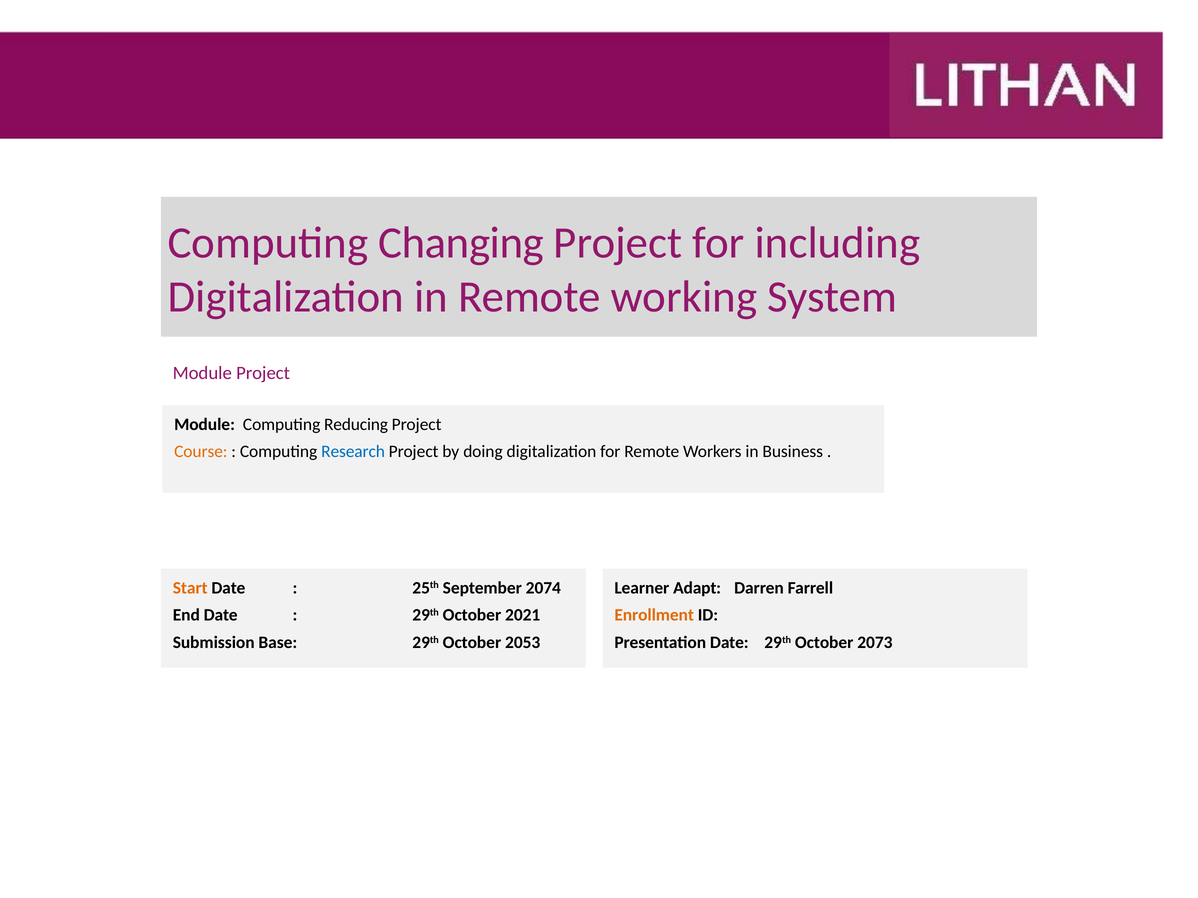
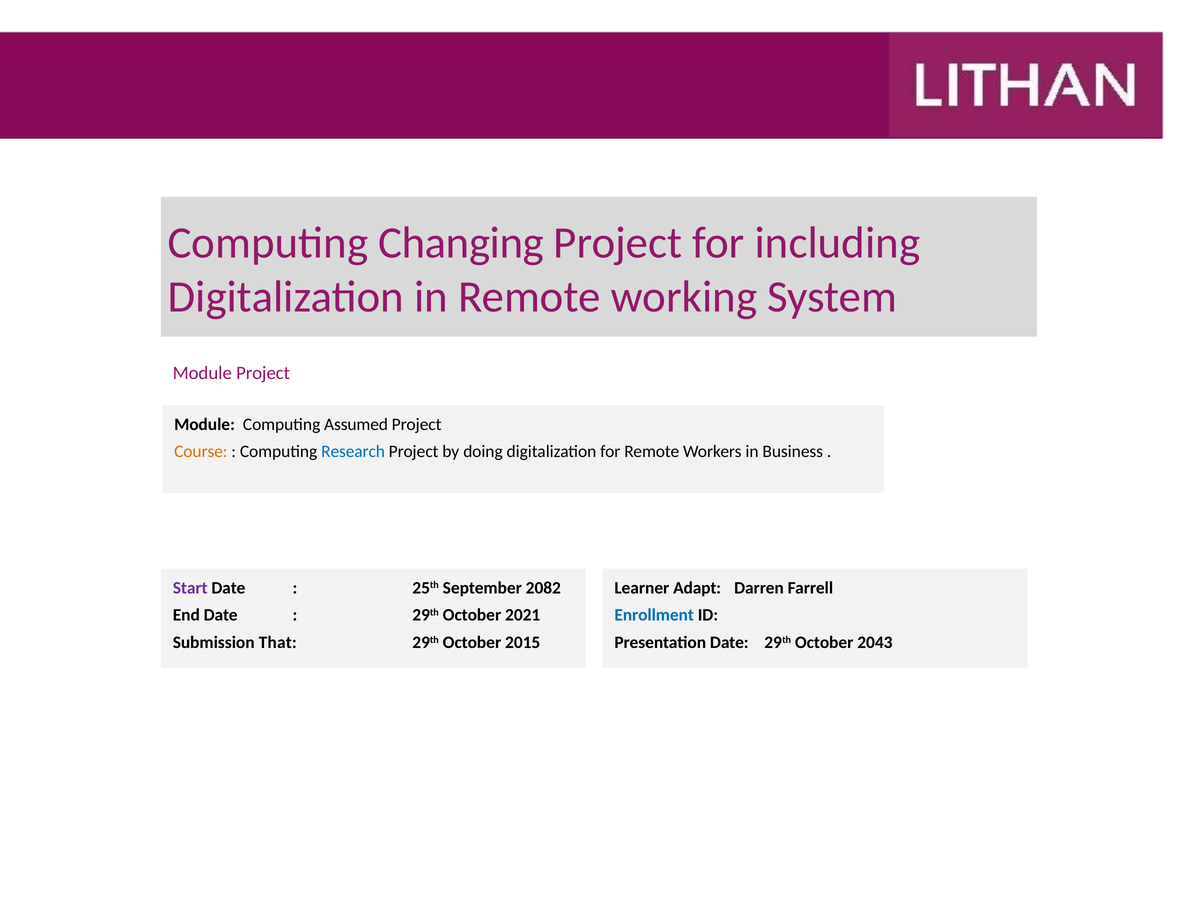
Reducing: Reducing -> Assumed (356, 425)
Start colour: orange -> purple (190, 588)
2074: 2074 -> 2082 (543, 588)
Enrollment colour: orange -> blue (654, 616)
Base: Base -> That (278, 643)
2053: 2053 -> 2015 (523, 643)
2073: 2073 -> 2043 (875, 643)
